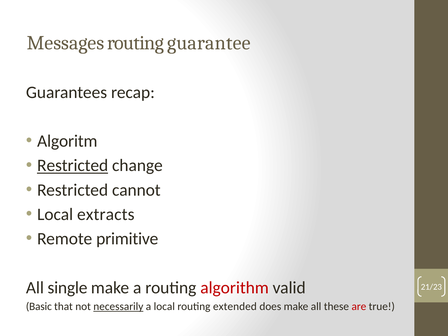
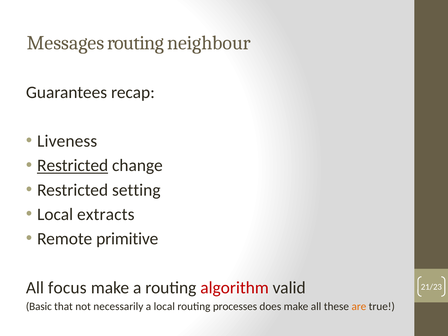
guarantee: guarantee -> neighbour (209, 43)
Algoritm: Algoritm -> Liveness (67, 141)
cannot: cannot -> setting (136, 190)
single: single -> focus (67, 288)
necessarily underline: present -> none (118, 307)
extended: extended -> processes (235, 307)
are colour: red -> orange (359, 307)
